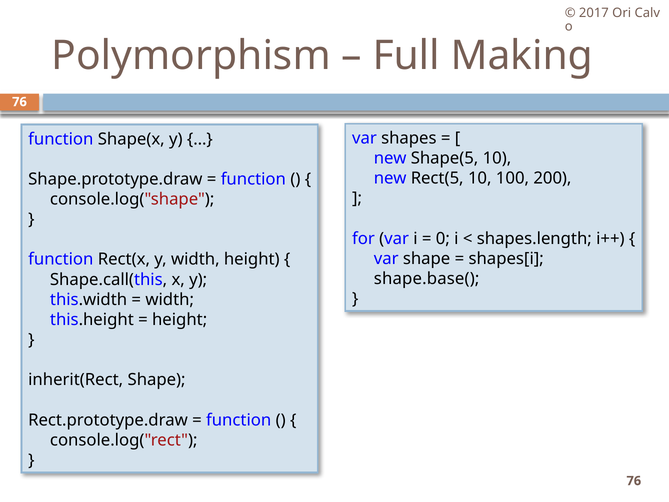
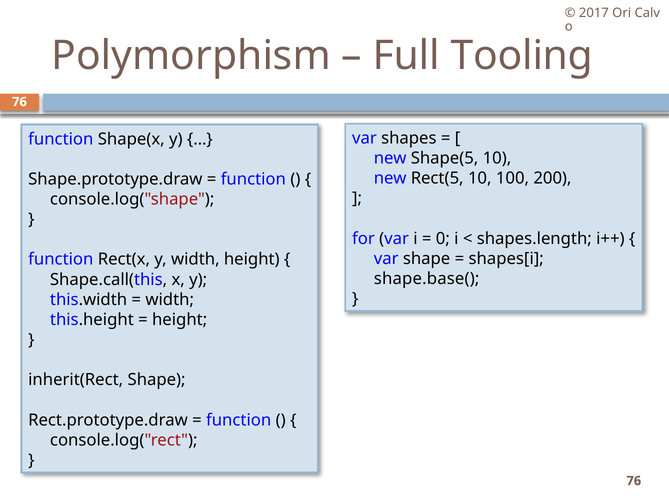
Making: Making -> Tooling (522, 56)
